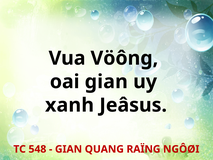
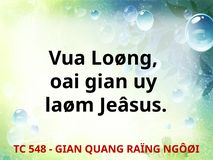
Vöông: Vöông -> Loøng (124, 58)
xanh: xanh -> laøm (70, 105)
